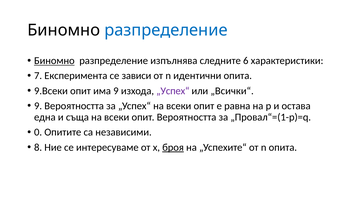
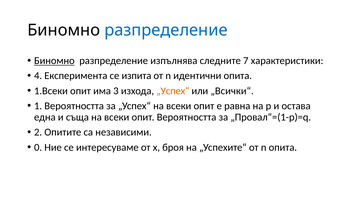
6: 6 -> 7 (246, 61)
7: 7 -> 4 (38, 76)
зависи: зависи -> изпита (136, 76)
9.Всеки: 9.Всеки -> 1.Всеки (51, 91)
има 9: 9 -> 3 (116, 91)
„Успех“ colour: purple -> orange (173, 91)
9: 9 -> 1 (38, 106)
0: 0 -> 2 (38, 132)
8: 8 -> 0 (38, 147)
броя underline: present -> none (173, 147)
